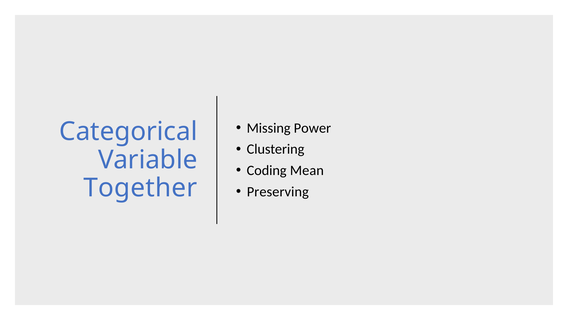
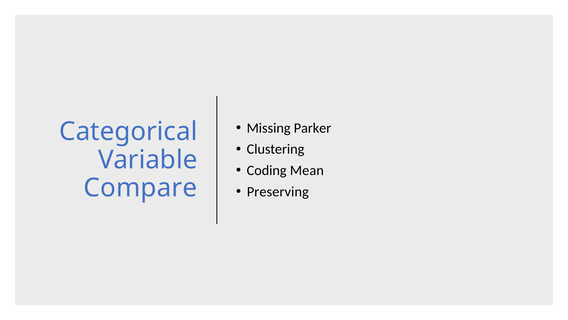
Power: Power -> Parker (312, 128)
Together: Together -> Compare (140, 188)
